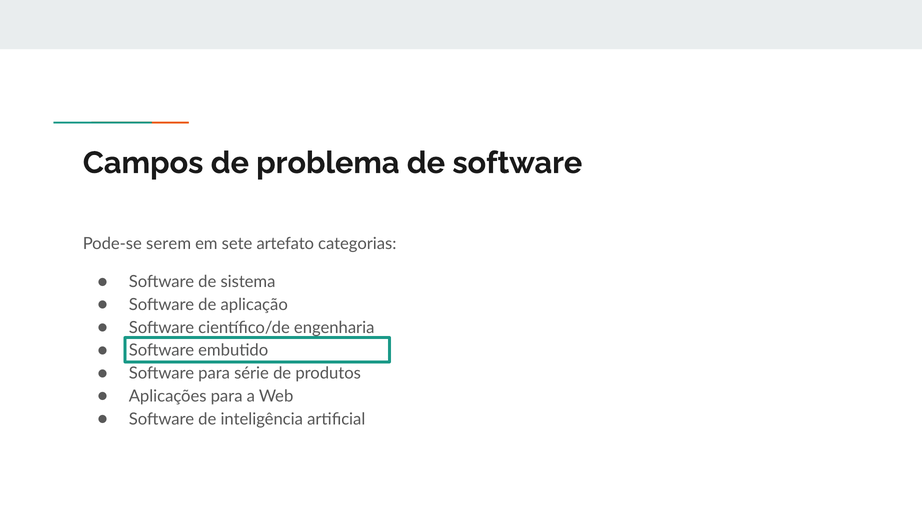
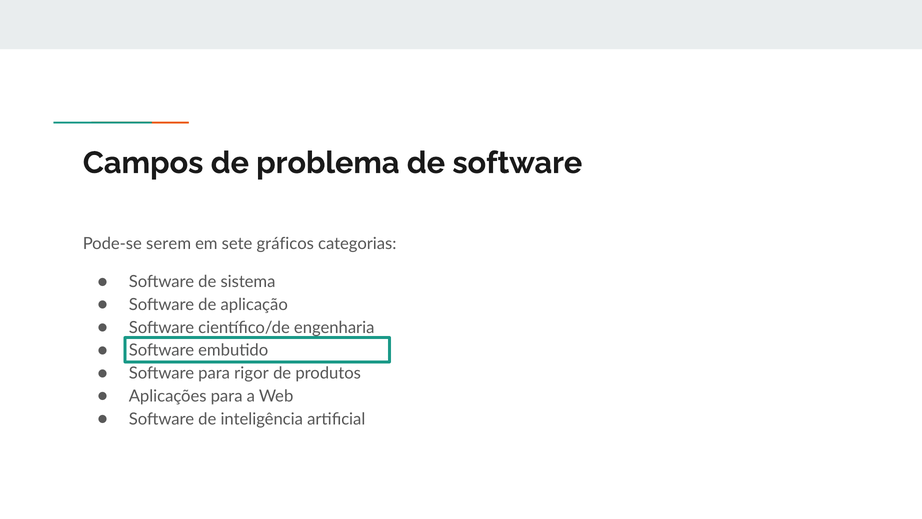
artefato: artefato -> gráficos (285, 243)
série: série -> rigor (251, 373)
